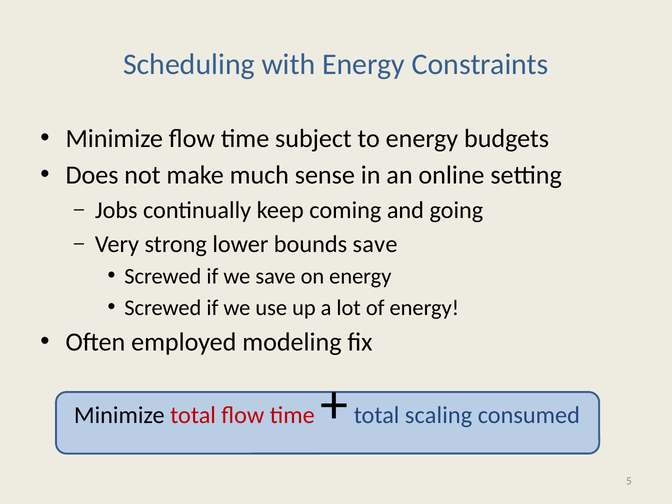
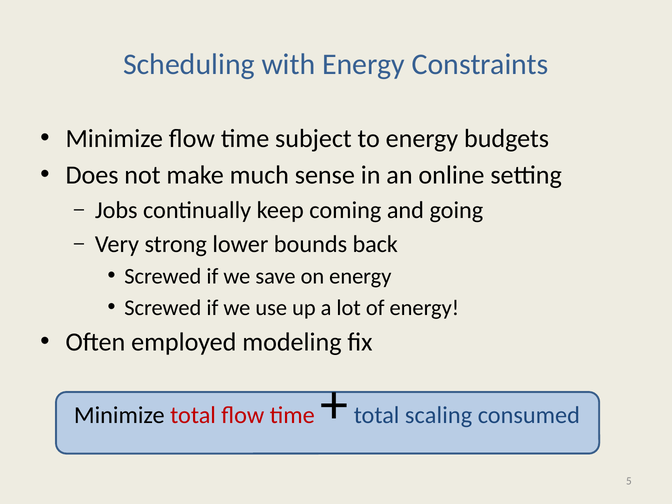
bounds save: save -> back (375, 244)
